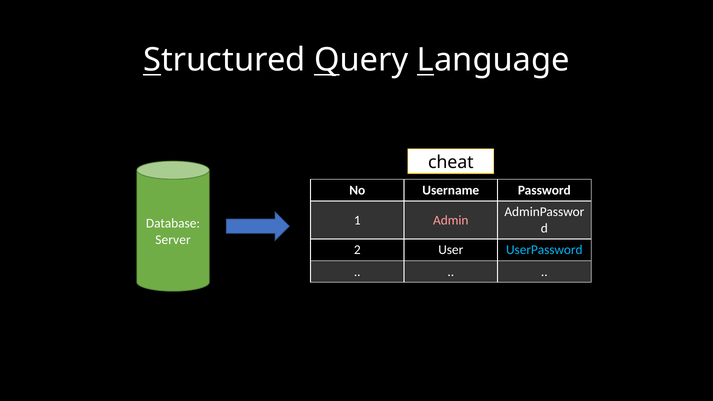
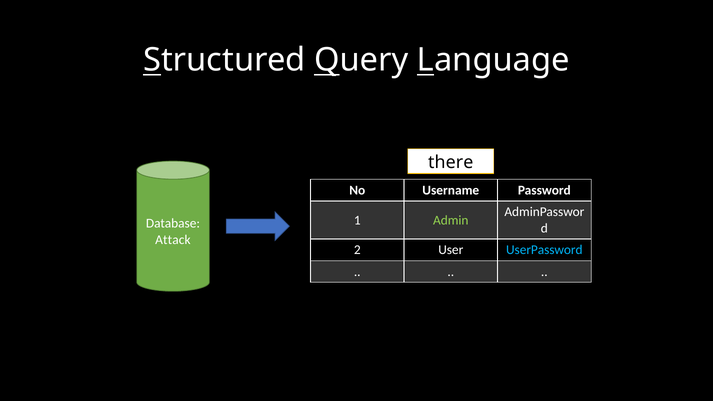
cheat: cheat -> there (451, 162)
Admin colour: pink -> light green (451, 220)
Server: Server -> Attack (173, 240)
